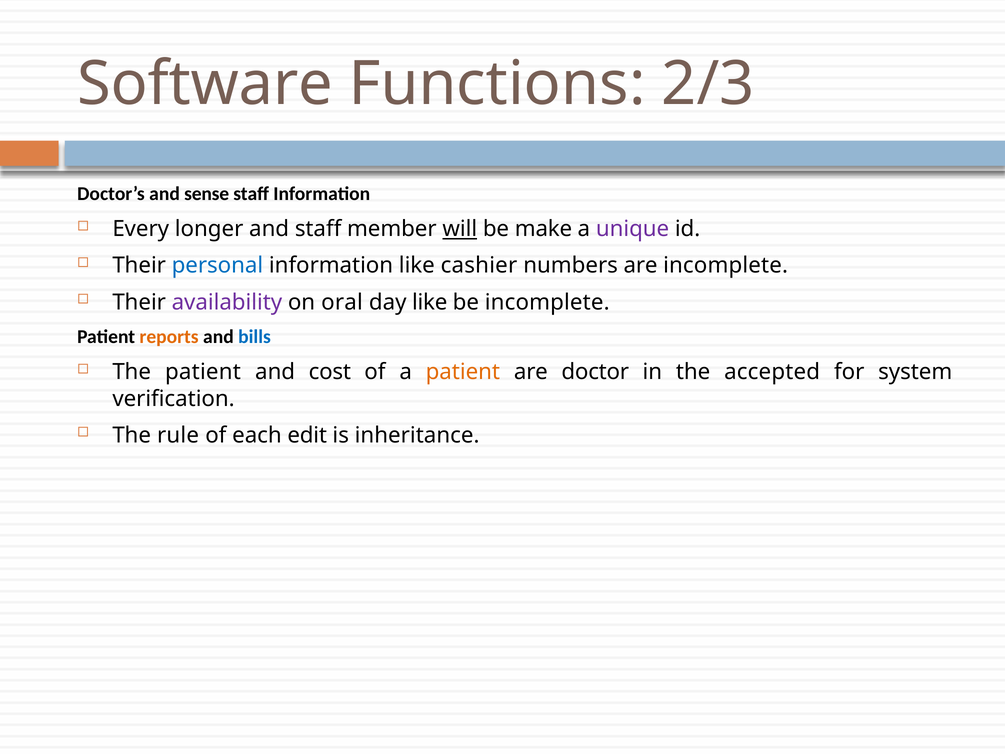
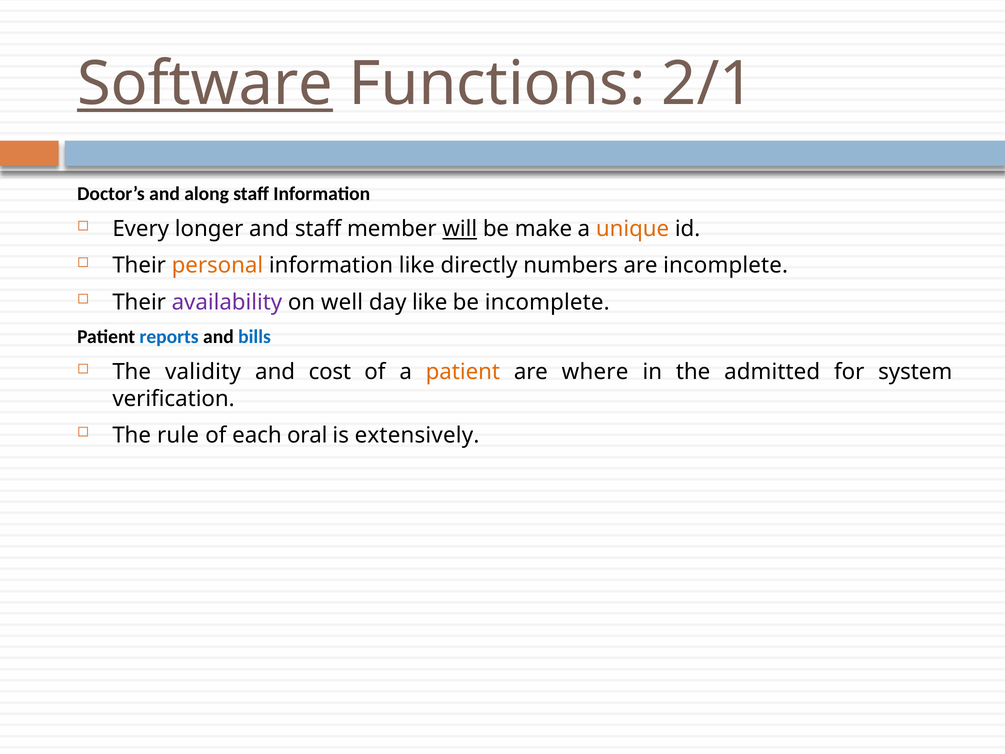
Software underline: none -> present (205, 84)
2/3: 2/3 -> 2/1 (708, 84)
sense: sense -> along (207, 194)
unique colour: purple -> orange (633, 229)
personal colour: blue -> orange (217, 266)
cashier: cashier -> directly (479, 266)
oral: oral -> well (342, 302)
reports colour: orange -> blue (169, 337)
The patient: patient -> validity (203, 372)
doctor: doctor -> where (595, 372)
accepted: accepted -> admitted (772, 372)
edit: edit -> oral (307, 435)
inheritance: inheritance -> extensively (417, 435)
